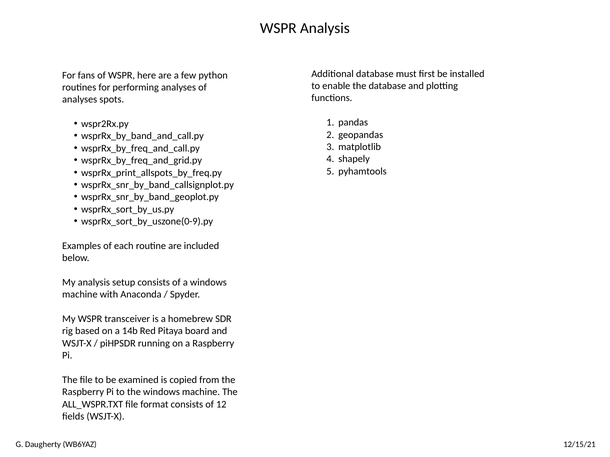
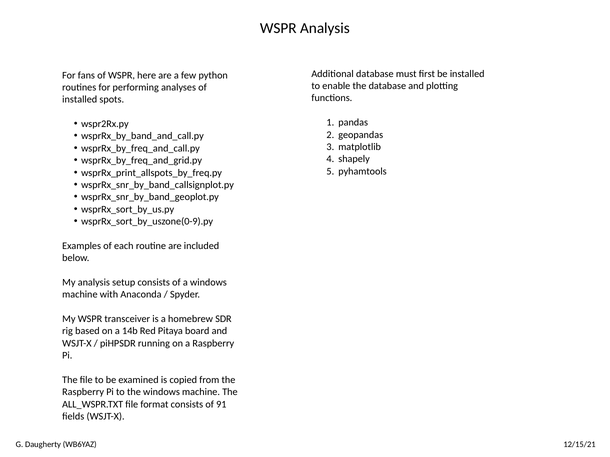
analyses: analyses -> installed (80, 100)
12: 12 -> 91 (221, 405)
